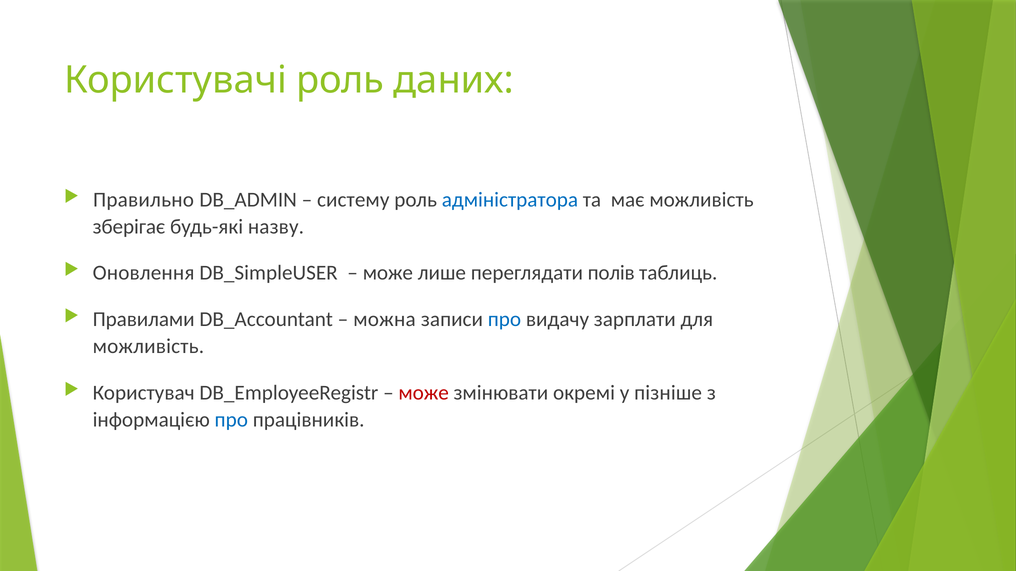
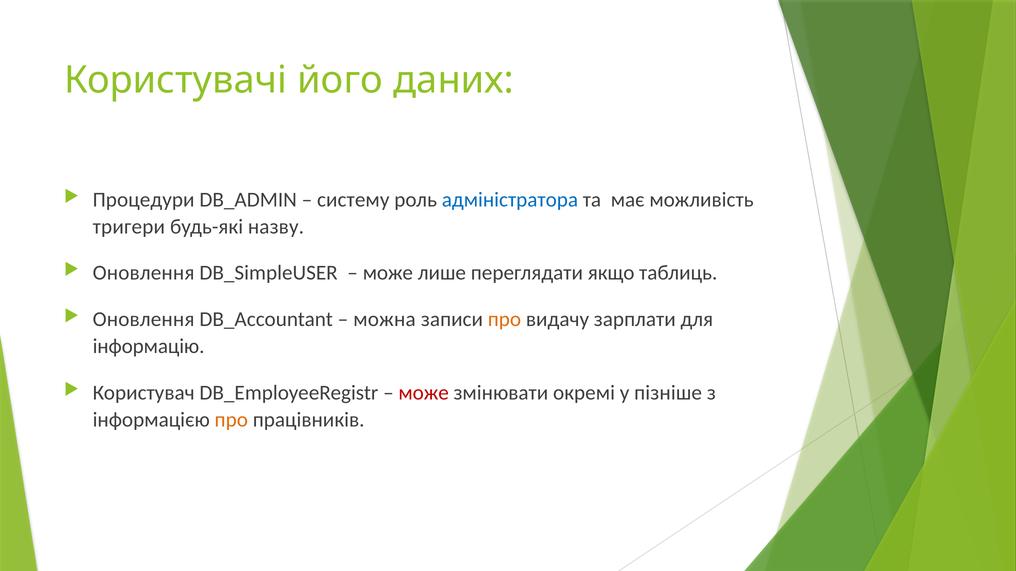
Користувачі роль: роль -> його (340, 80)
Правильно: Правильно -> Процедури (144, 200)
зберігає: зберігає -> тригери (129, 227)
полів: полів -> якщо (611, 273)
Правилами: Правилами -> Оновлення (144, 319)
про colour: blue -> orange (504, 319)
можливість: можливість -> інформацію (149, 347)
про colour: blue -> orange (231, 420)
